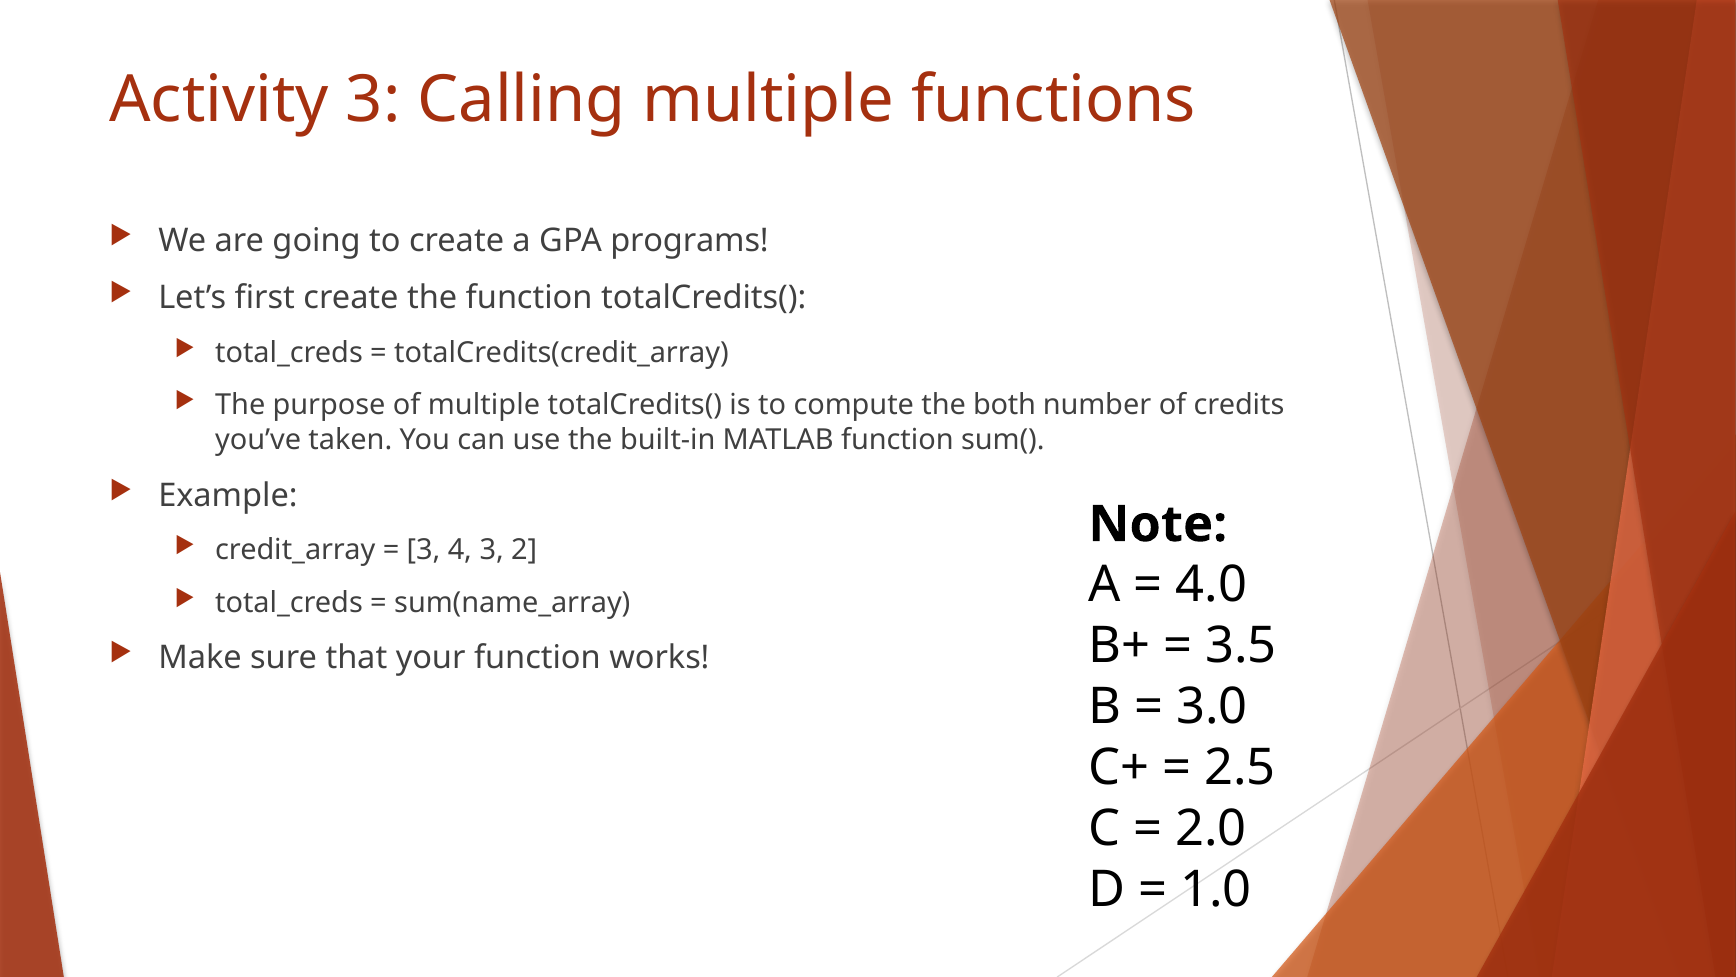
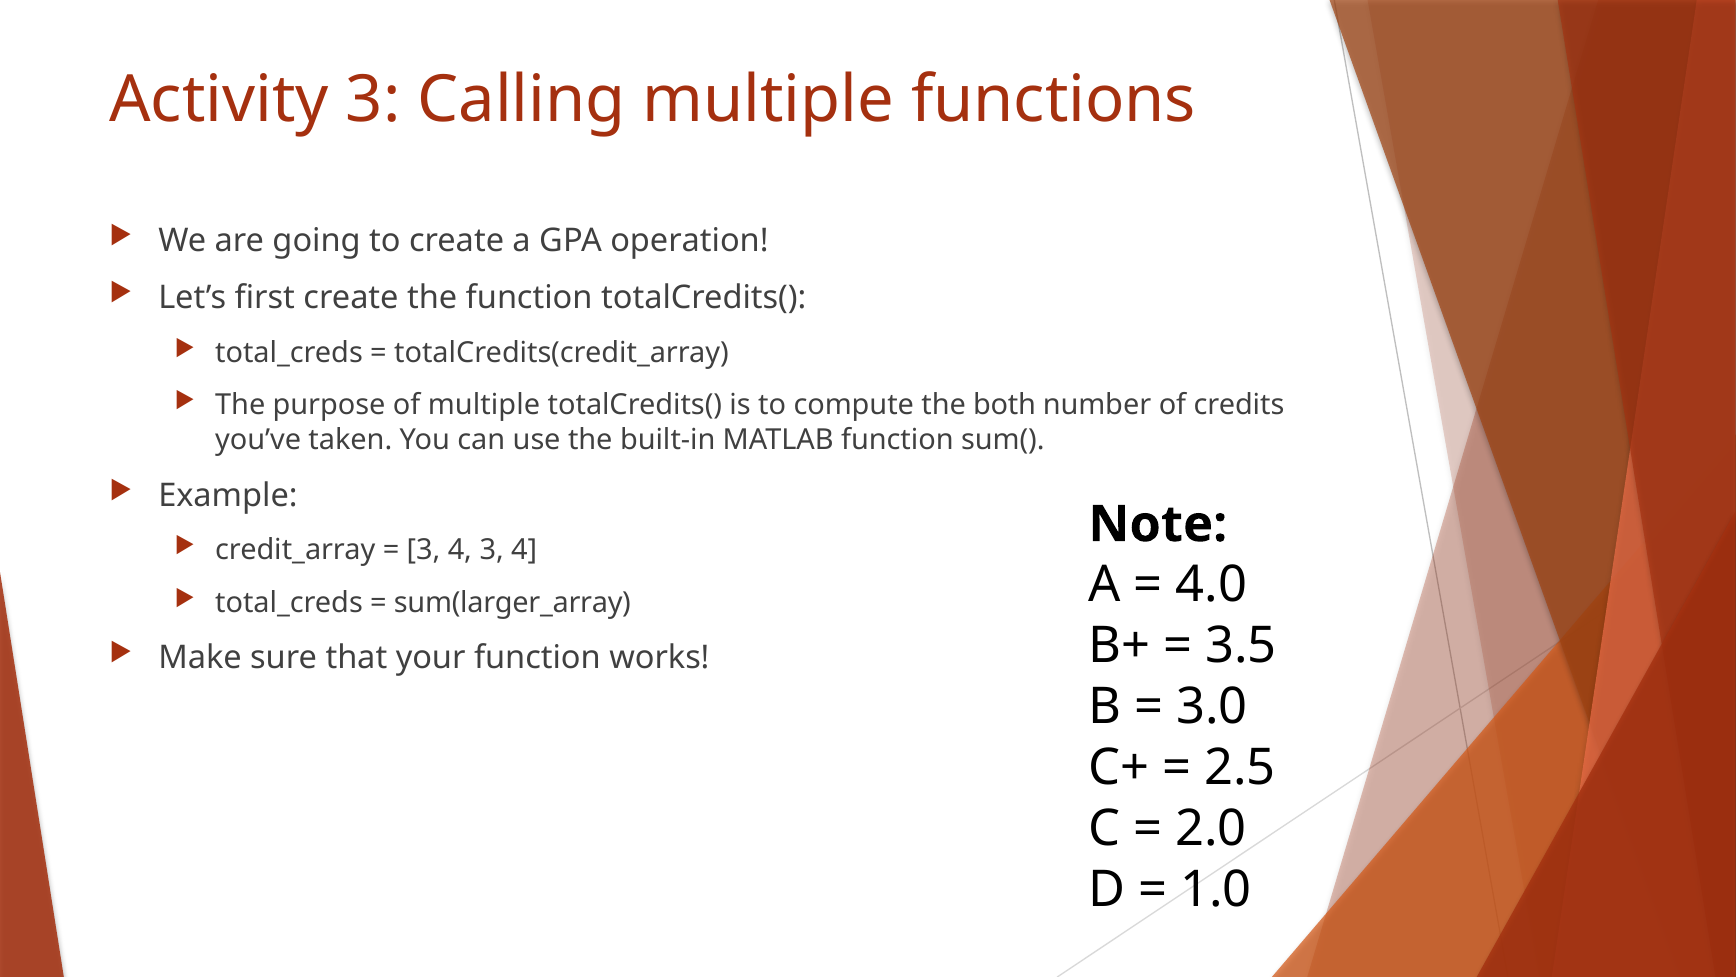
programs: programs -> operation (689, 241)
4 3 2: 2 -> 4 (524, 550)
sum(name_array: sum(name_array -> sum(larger_array (512, 602)
